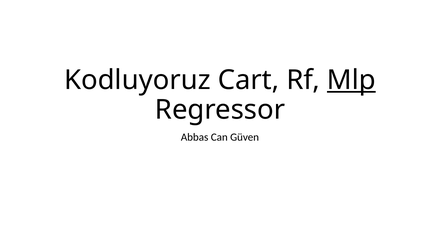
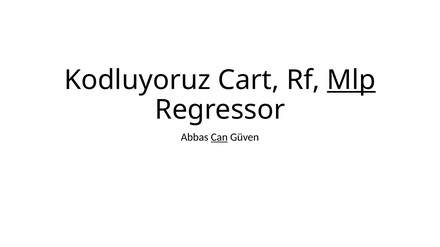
Can underline: none -> present (219, 138)
